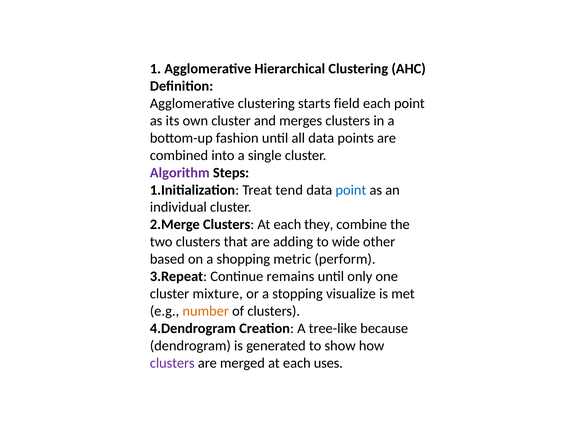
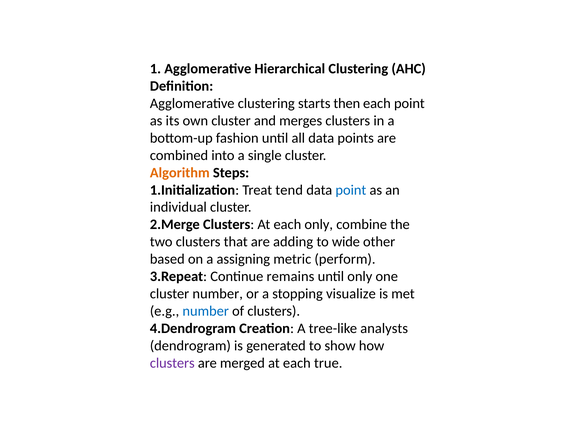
field: field -> then (347, 103)
Algorithm colour: purple -> orange (180, 172)
each they: they -> only (319, 224)
shopping: shopping -> assigning (243, 259)
cluster mixture: mixture -> number (218, 294)
number colour: orange -> blue (206, 311)
because: because -> analysts (384, 328)
uses: uses -> true (328, 363)
